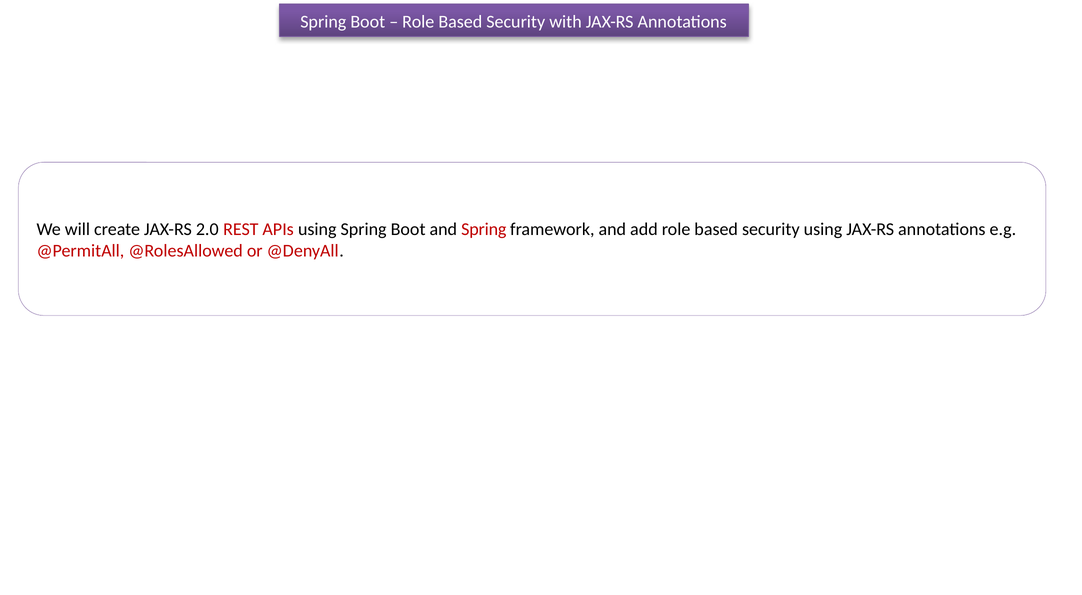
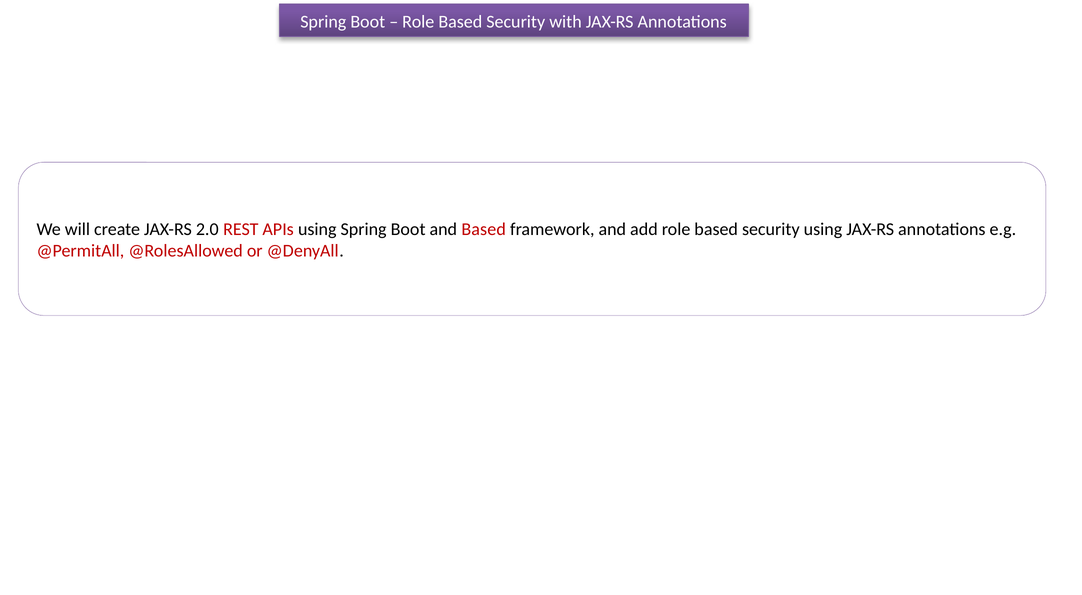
and Spring: Spring -> Based (484, 229)
